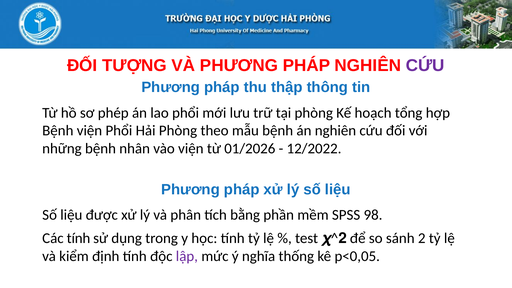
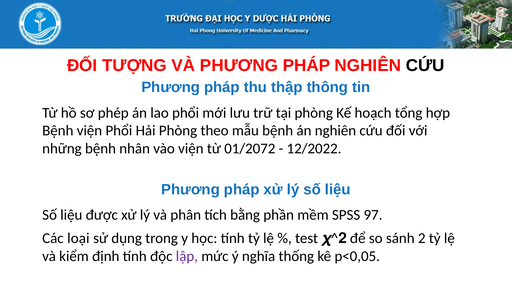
CỨU colour: purple -> black (425, 65)
01/2026: 01/2026 -> 01/2072 (250, 149)
98: 98 -> 97 (373, 215)
Các tính: tính -> loại (78, 238)
